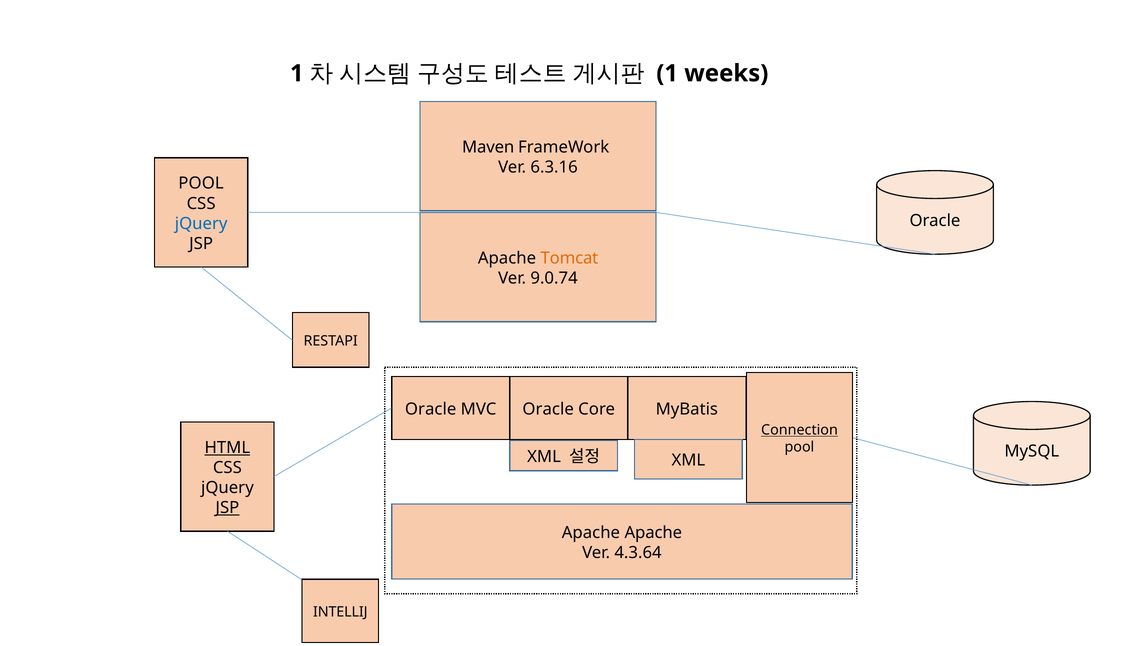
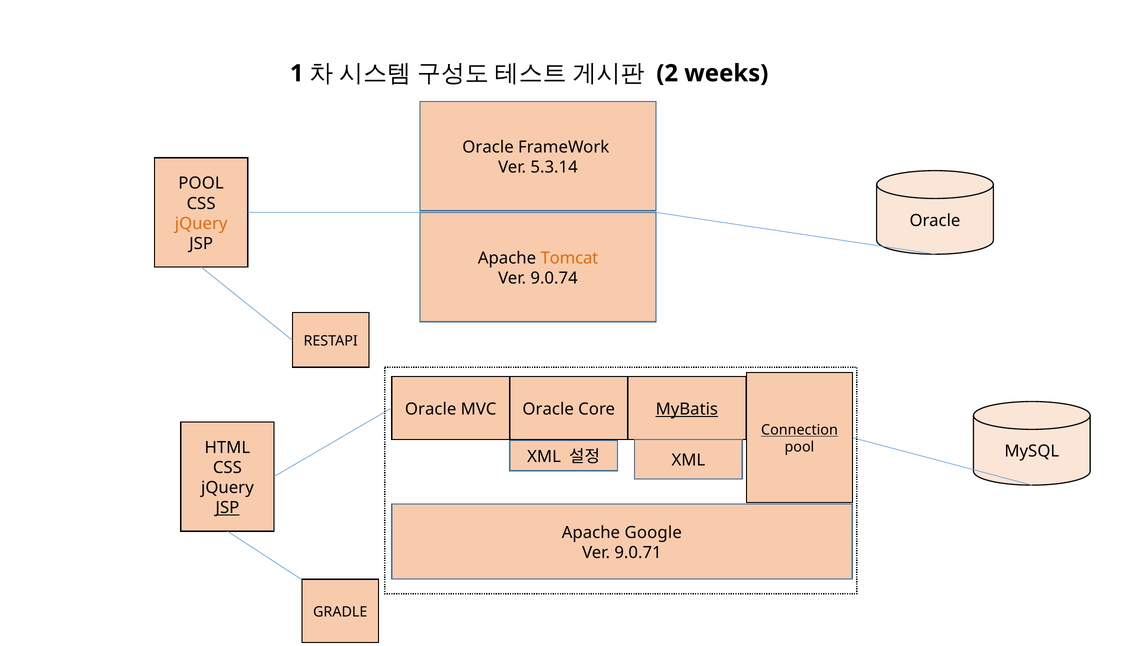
1: 1 -> 2 (667, 73)
Maven: Maven -> Oracle (488, 147)
6.3.16: 6.3.16 -> 5.3.14 (554, 167)
jQuery colour: blue -> orange (201, 224)
MyBatis underline: none -> present (687, 409)
HTML underline: present -> none (227, 447)
Apache Apache: Apache -> Google (653, 532)
4.3.64: 4.3.64 -> 9.0.71 (638, 553)
INTELLIJ: INTELLIJ -> GRADLE (340, 612)
